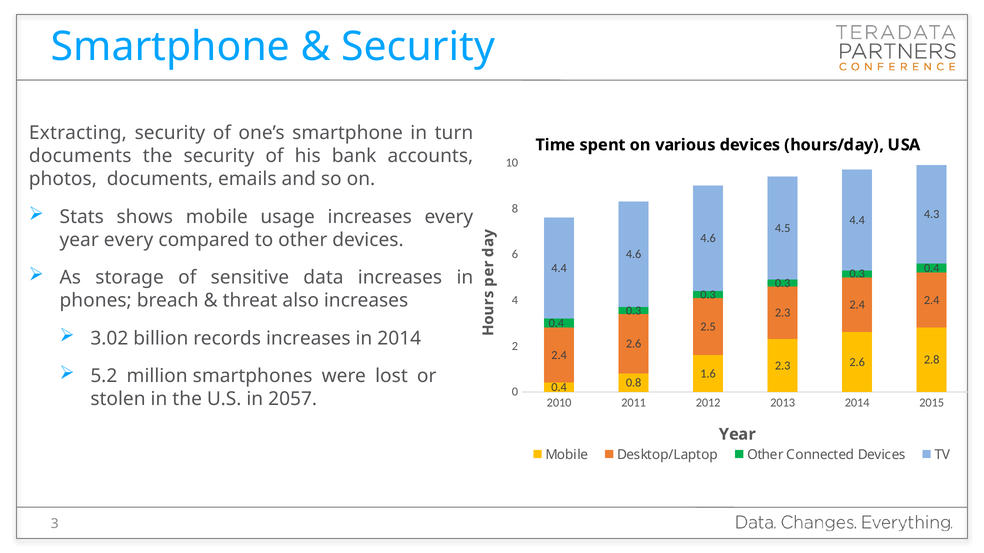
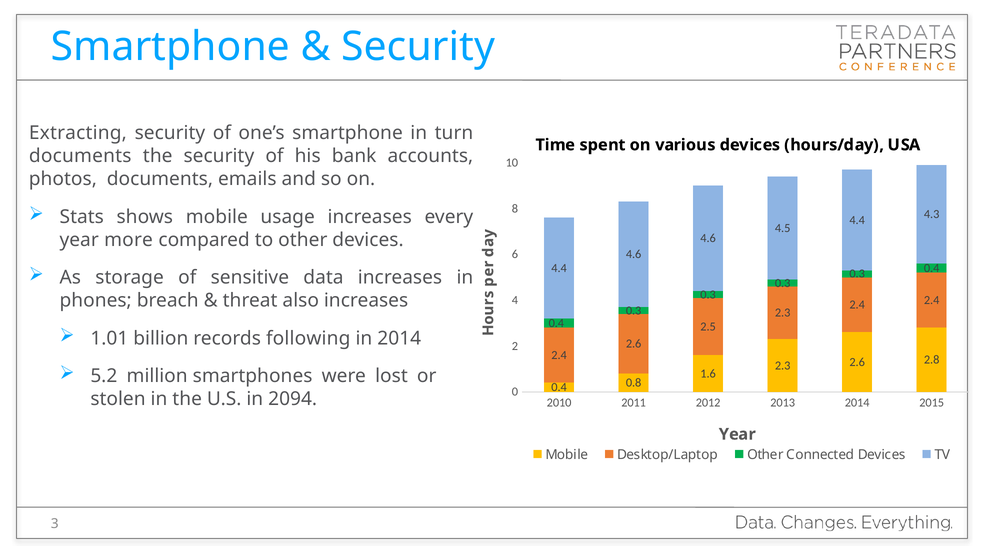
year every: every -> more (129, 240)
3.02: 3.02 -> 1.01 (109, 339)
records increases: increases -> following (308, 339)
2057: 2057 -> 2094 (293, 399)
